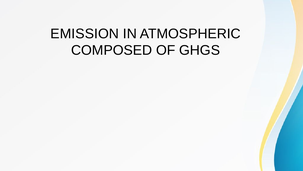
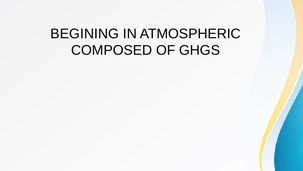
EMISSION: EMISSION -> BEGINING (85, 34)
